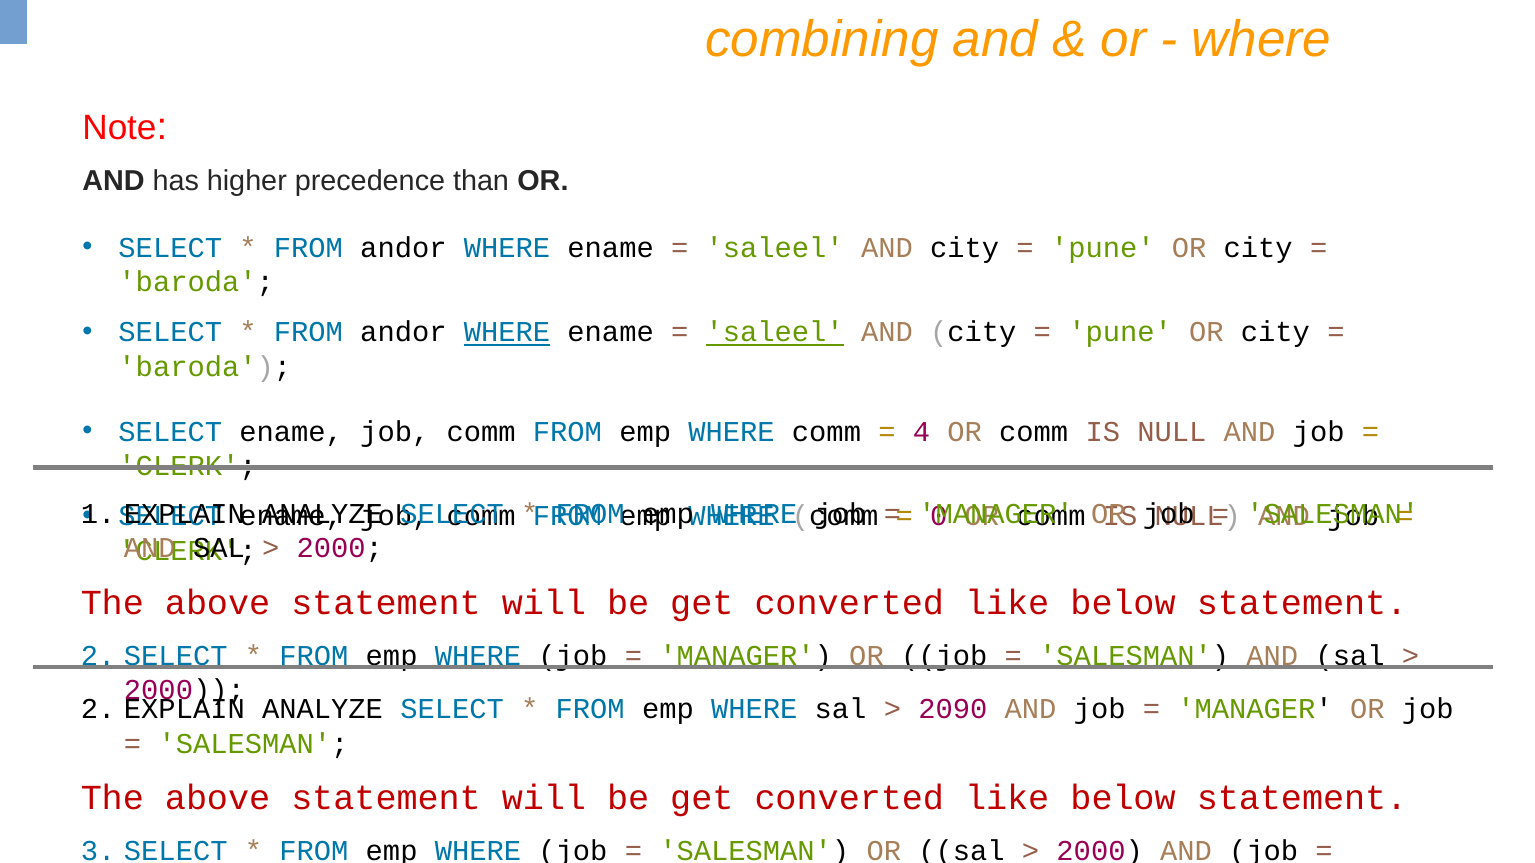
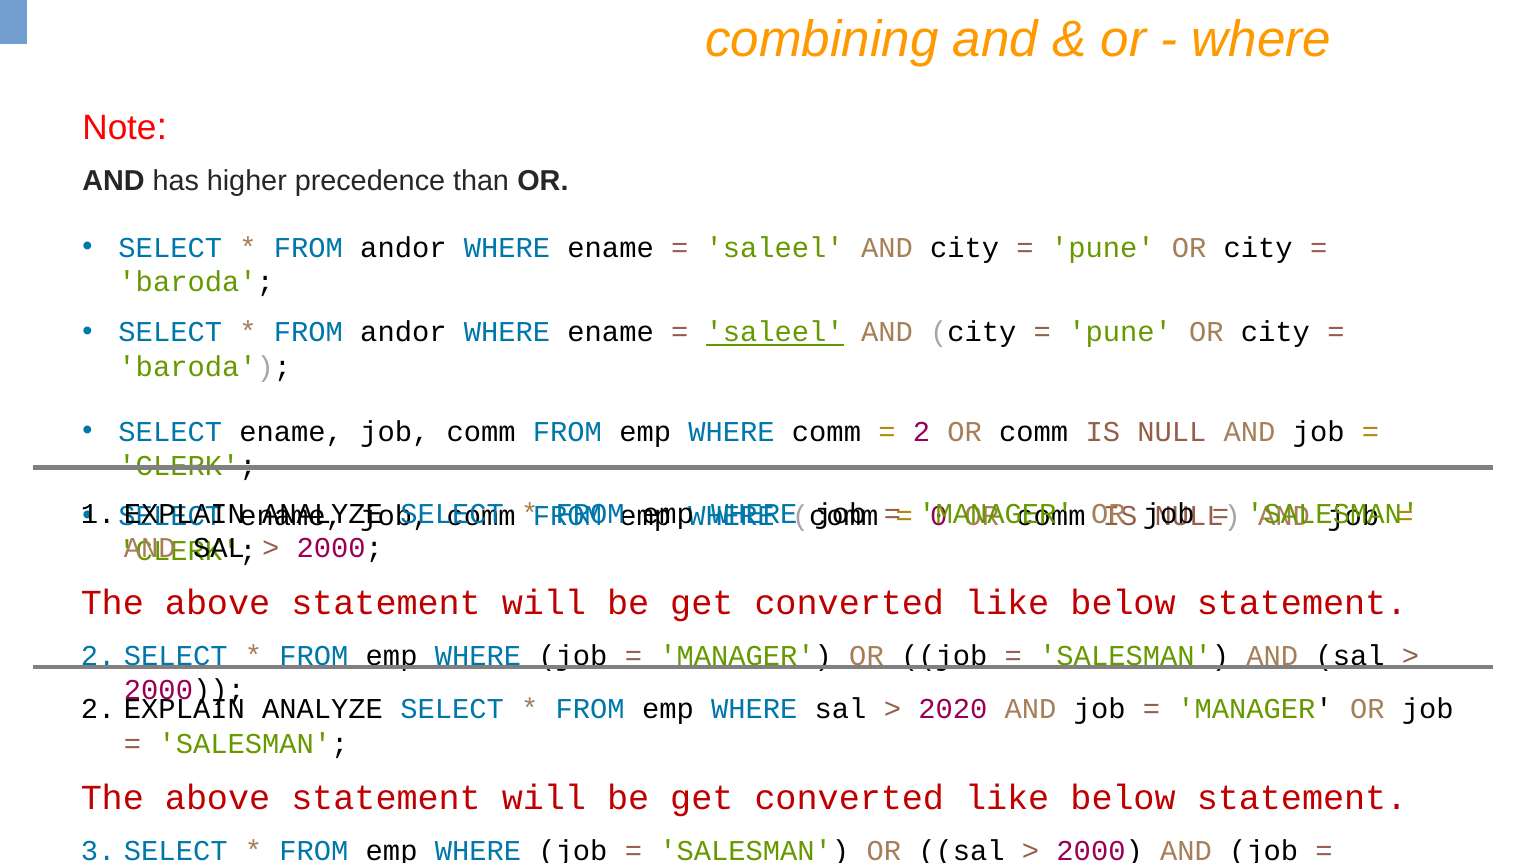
WHERE underline: present -> none (507, 332)
4: 4 -> 2 (921, 432)
2090: 2090 -> 2020 (953, 710)
